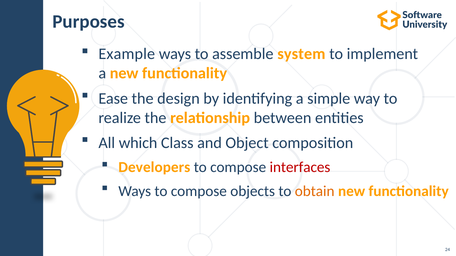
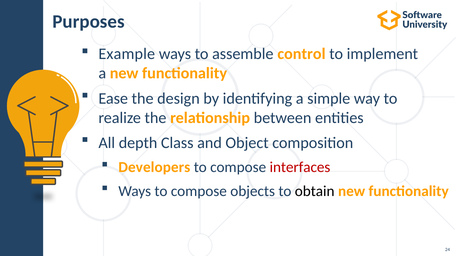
system: system -> control (301, 54)
which: which -> depth (138, 143)
obtain colour: orange -> black (315, 191)
